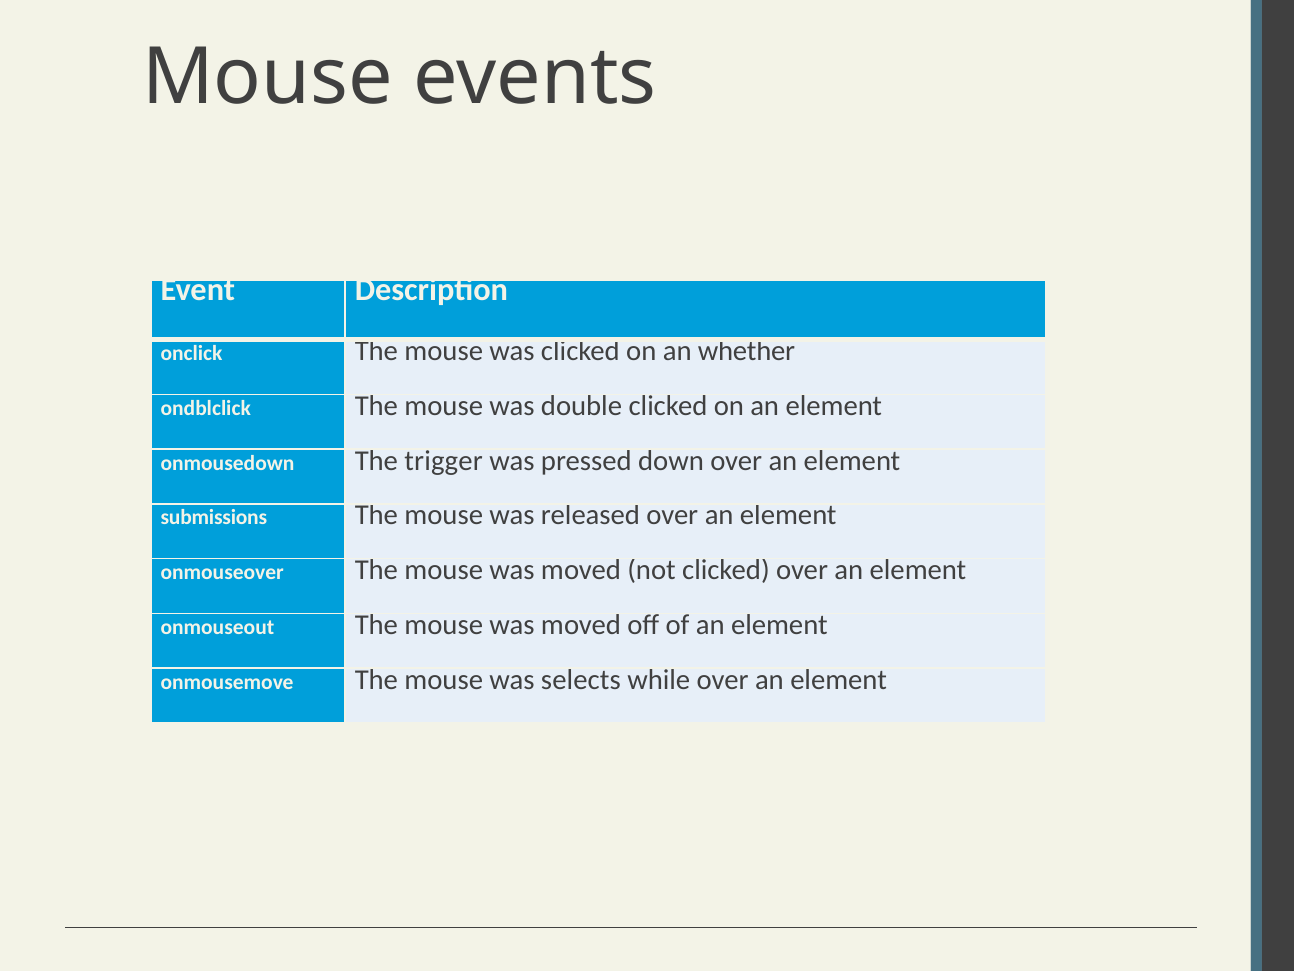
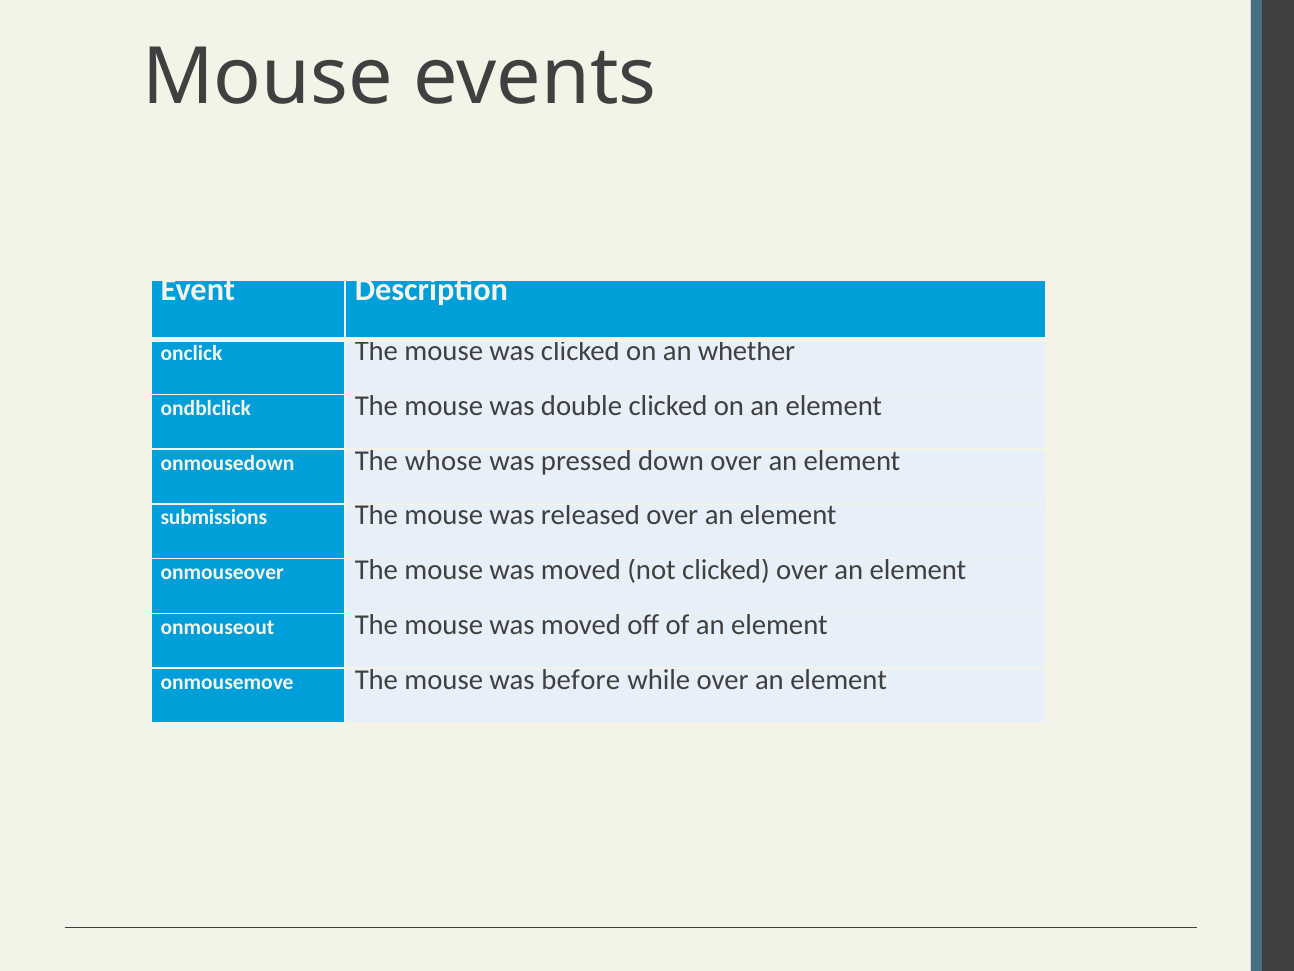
trigger: trigger -> whose (444, 460)
selects: selects -> before (581, 679)
